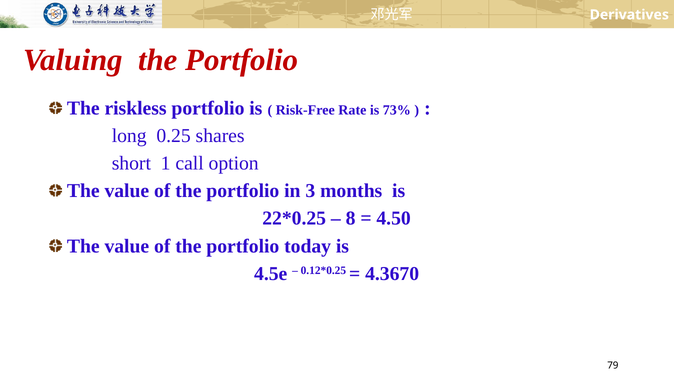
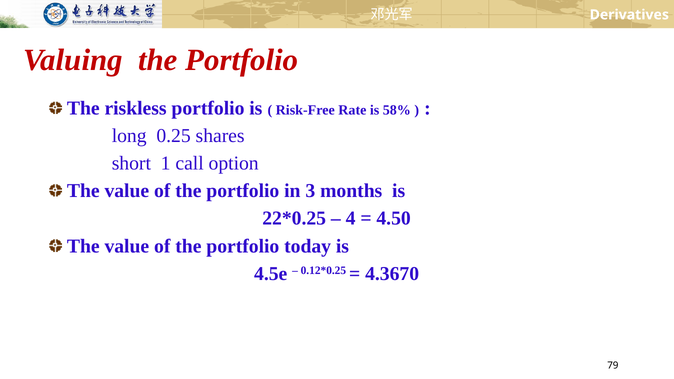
73%: 73% -> 58% (397, 110)
8: 8 -> 4 (351, 219)
